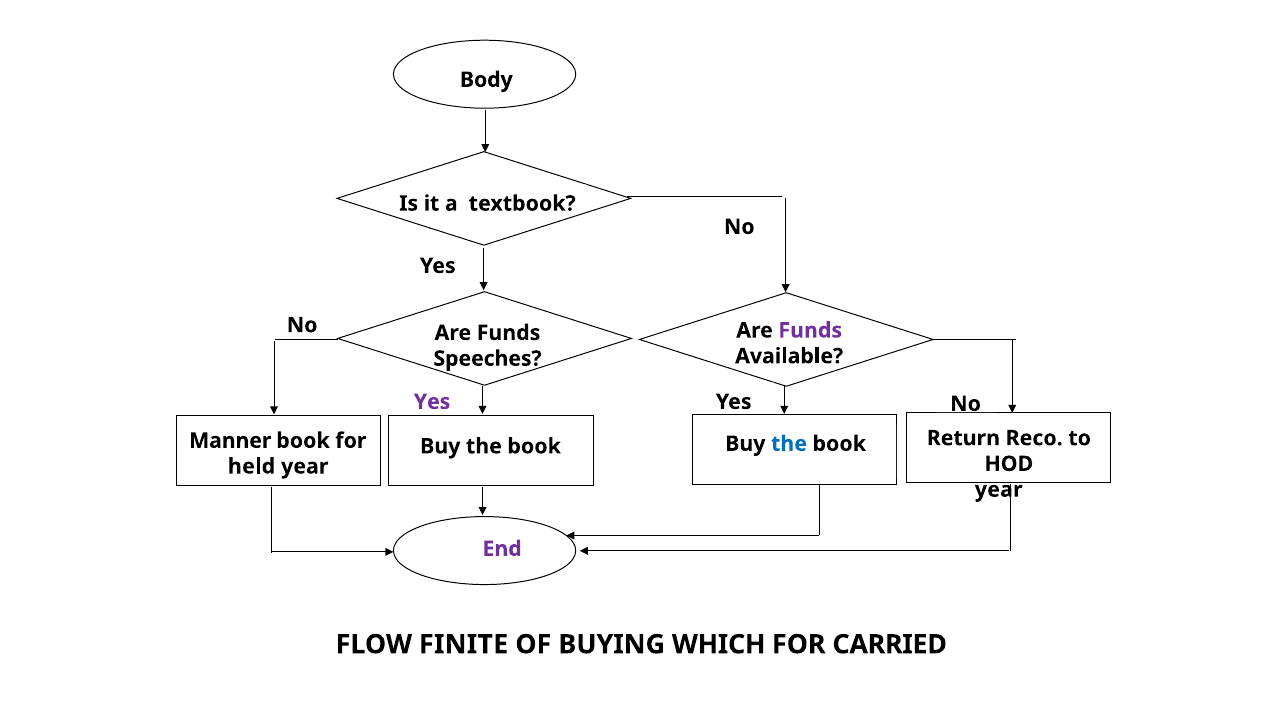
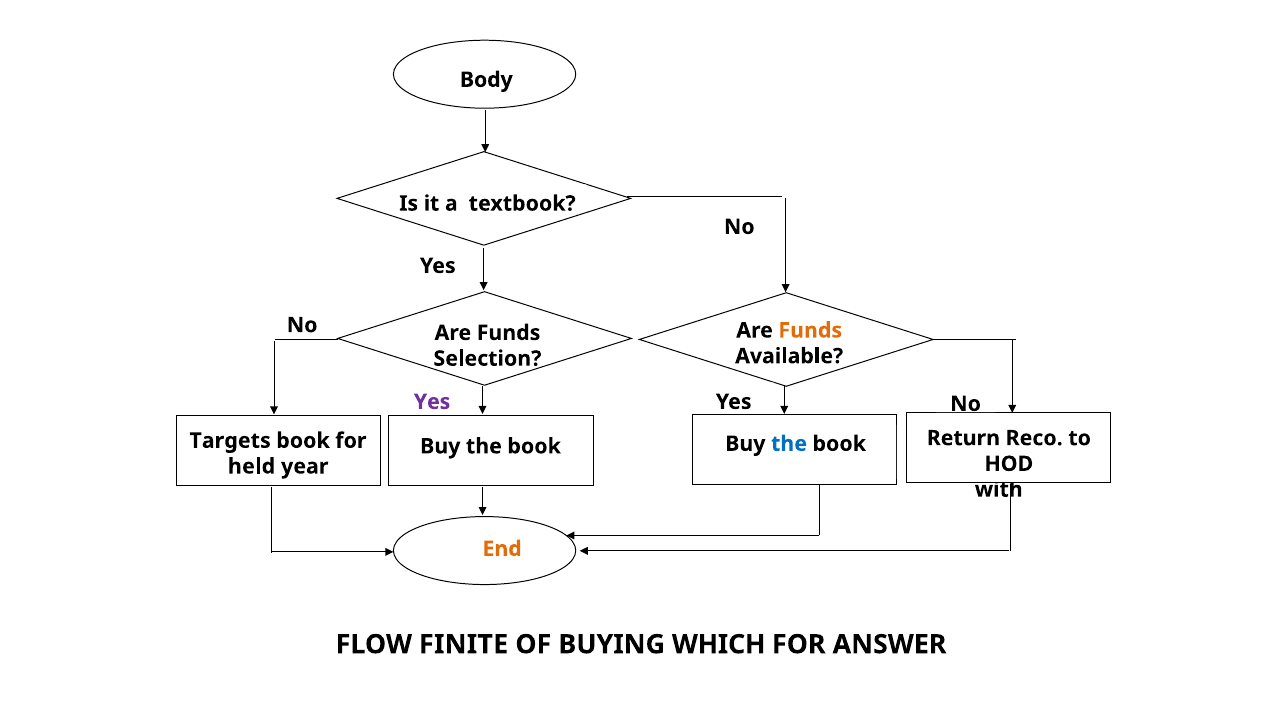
Funds colour: purple -> orange (810, 330)
Speeches: Speeches -> Selection (487, 359)
Manner: Manner -> Targets (230, 441)
year: year -> with (999, 490)
End colour: purple -> orange (502, 549)
CARRIED: CARRIED -> ANSWER (890, 644)
